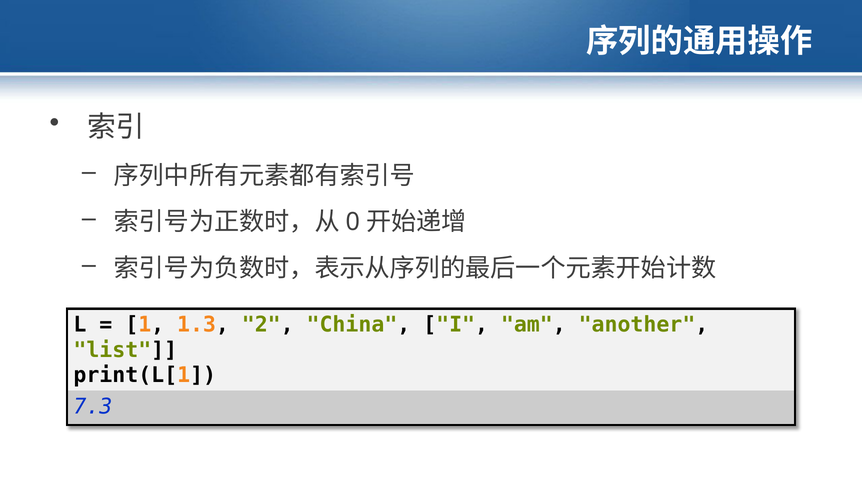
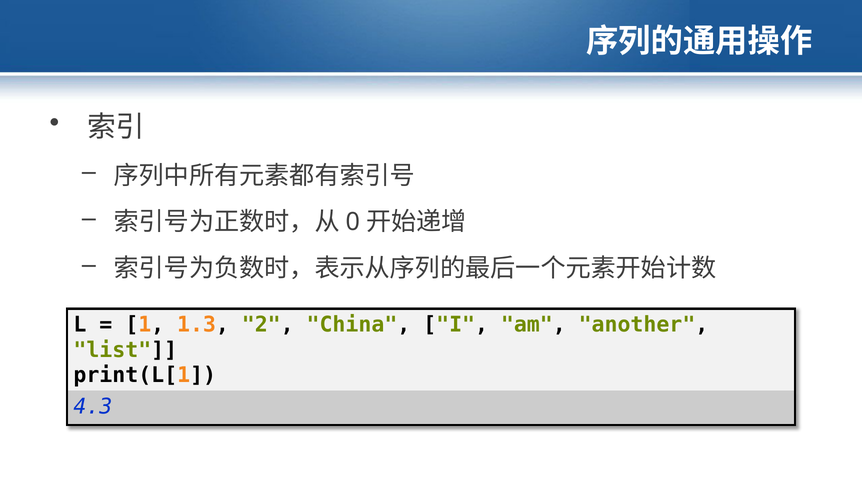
7.3: 7.3 -> 4.3 (93, 407)
